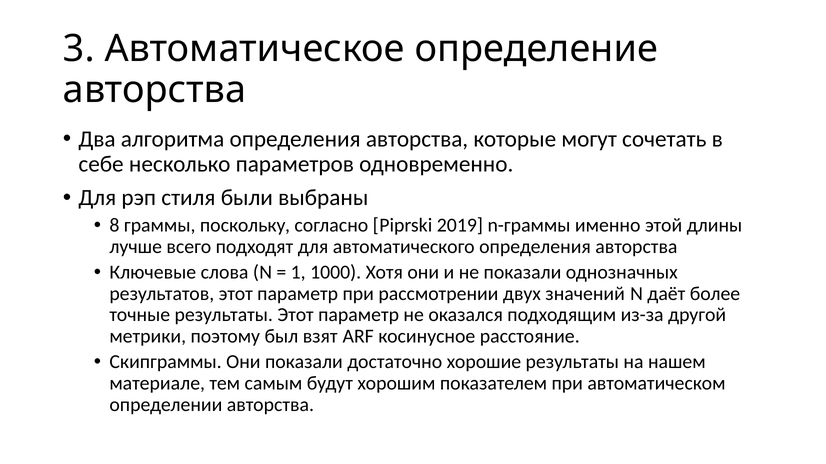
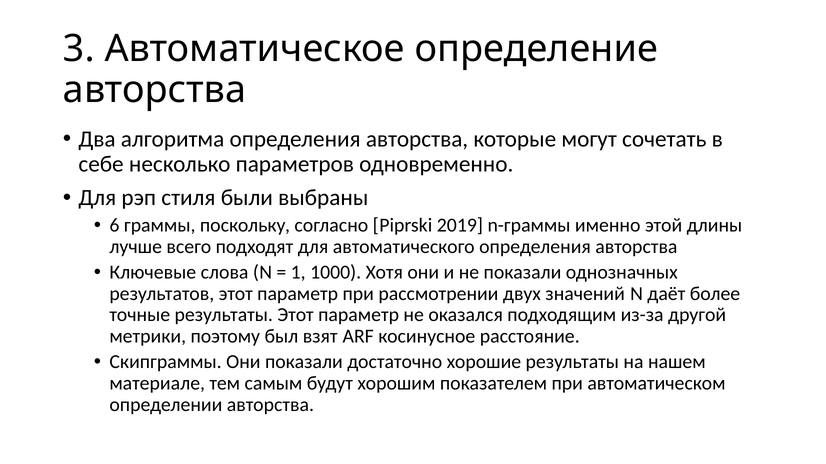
8: 8 -> 6 (114, 226)
